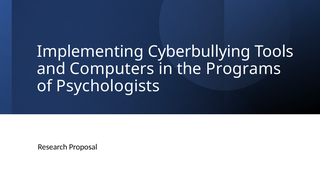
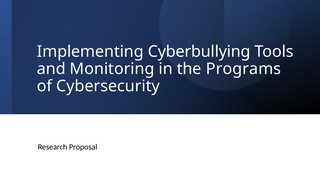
Computers: Computers -> Monitoring (112, 69)
Psychologists: Psychologists -> Cybersecurity (108, 86)
